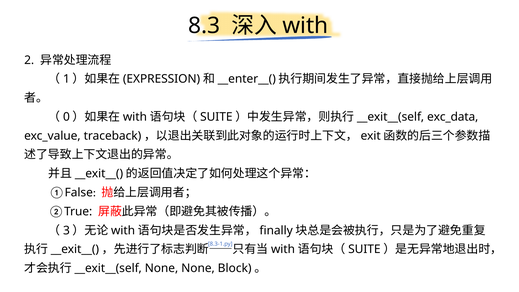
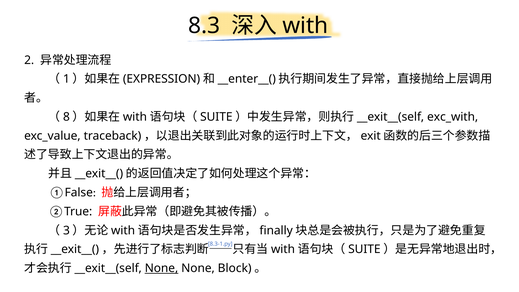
0: 0 -> 8 (66, 117)
exc_data: exc_data -> exc_with (453, 117)
None underline: none -> present (162, 268)
